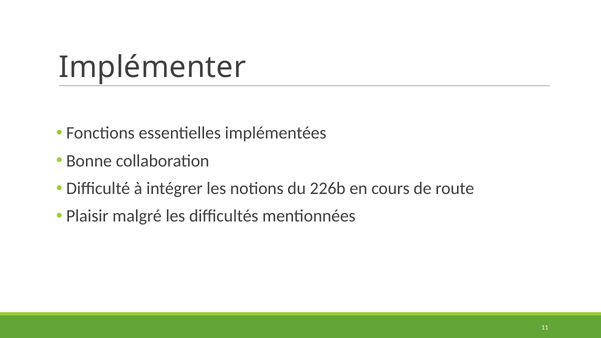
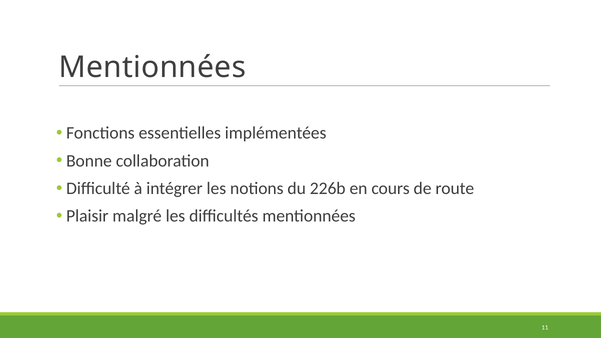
Implémenter: Implémenter -> Mentionnées (152, 67)
